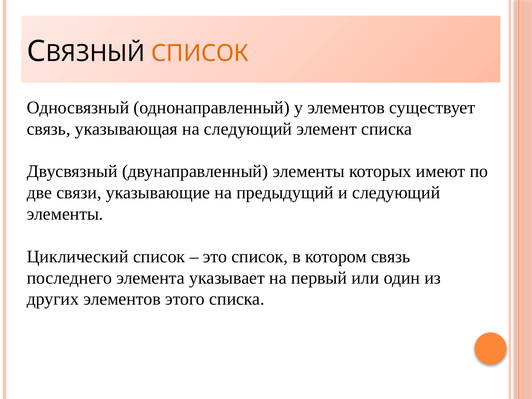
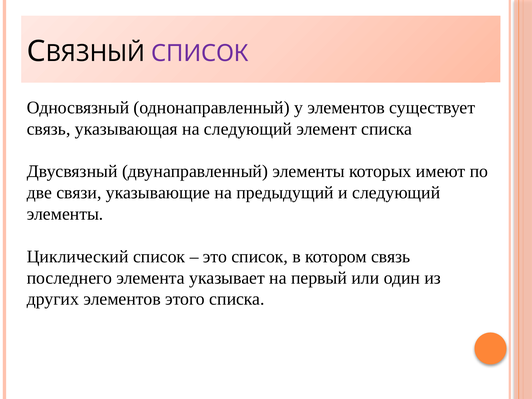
СПИСОК colour: orange -> purple (200, 53)
